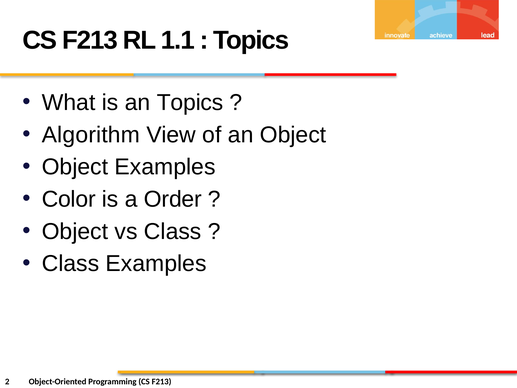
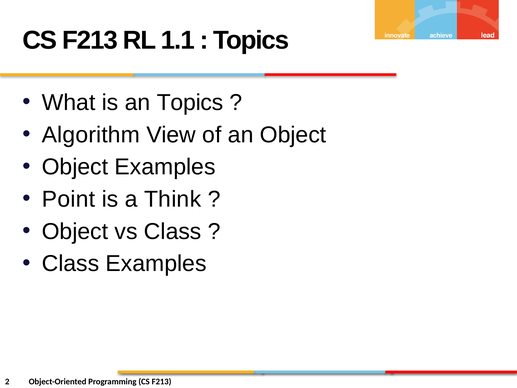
Color: Color -> Point (68, 199)
Order: Order -> Think (173, 199)
